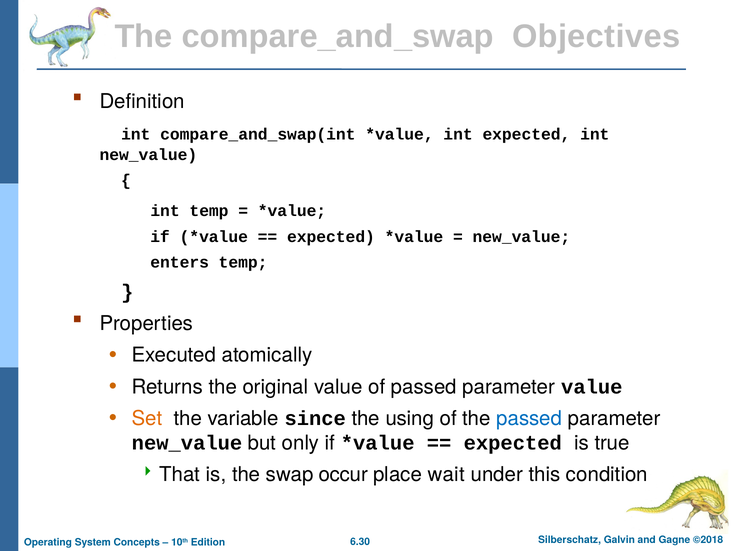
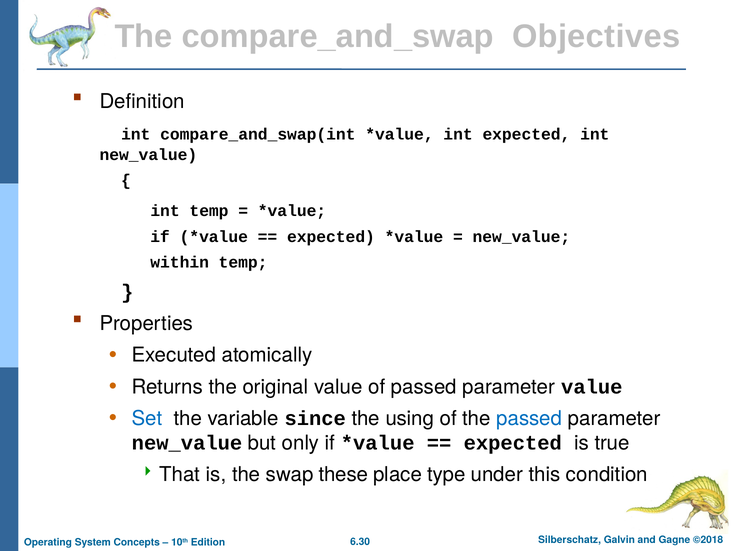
enters: enters -> within (180, 263)
Set colour: orange -> blue (147, 419)
occur: occur -> these (343, 475)
wait: wait -> type (446, 475)
